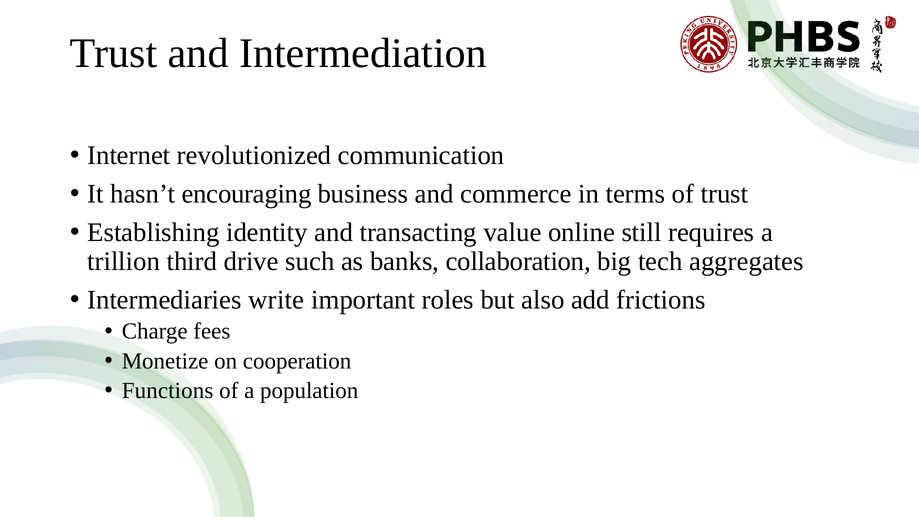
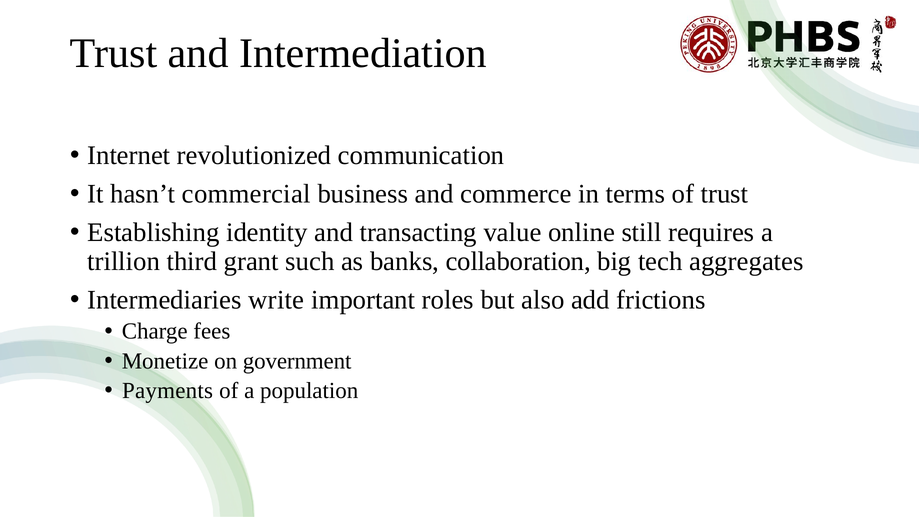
encouraging: encouraging -> commercial (246, 194)
drive: drive -> grant (251, 261)
cooperation: cooperation -> government (297, 361)
Functions: Functions -> Payments (168, 390)
